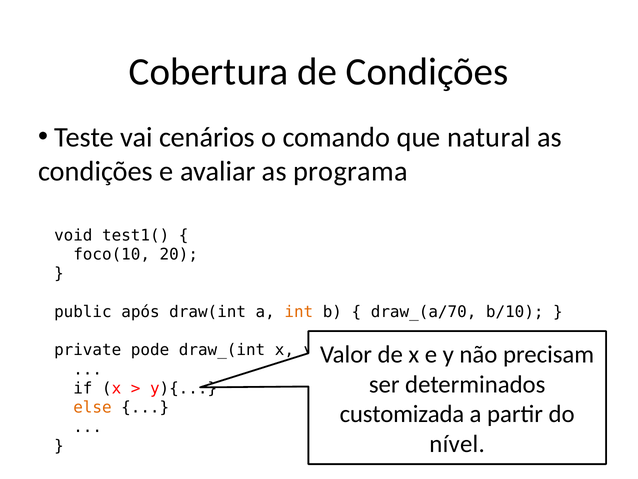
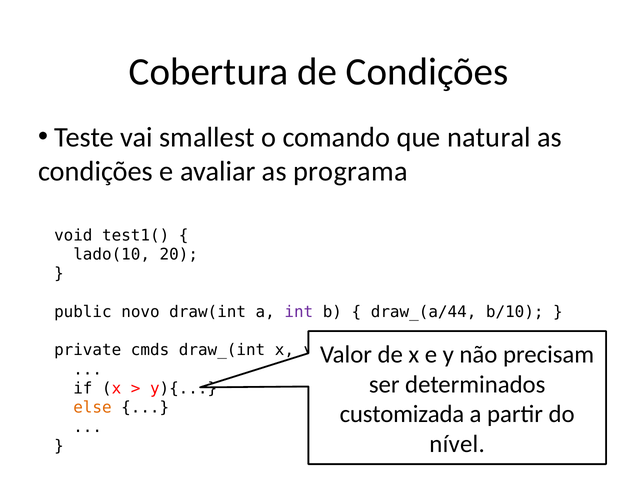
cenários: cenários -> smallest (207, 137)
foco(10: foco(10 -> lado(10 (112, 254)
após: após -> novo (140, 312)
int colour: orange -> purple (299, 312)
draw_(a/70: draw_(a/70 -> draw_(a/44 (424, 312)
pode: pode -> cmds (150, 350)
